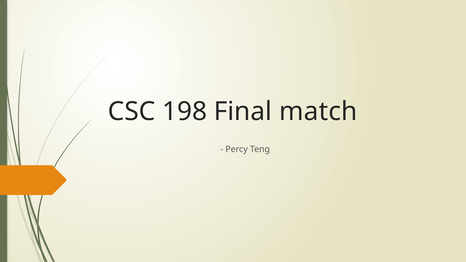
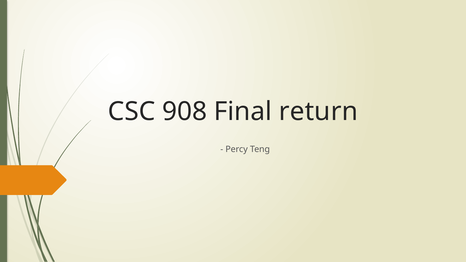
198: 198 -> 908 (185, 112)
match: match -> return (318, 112)
